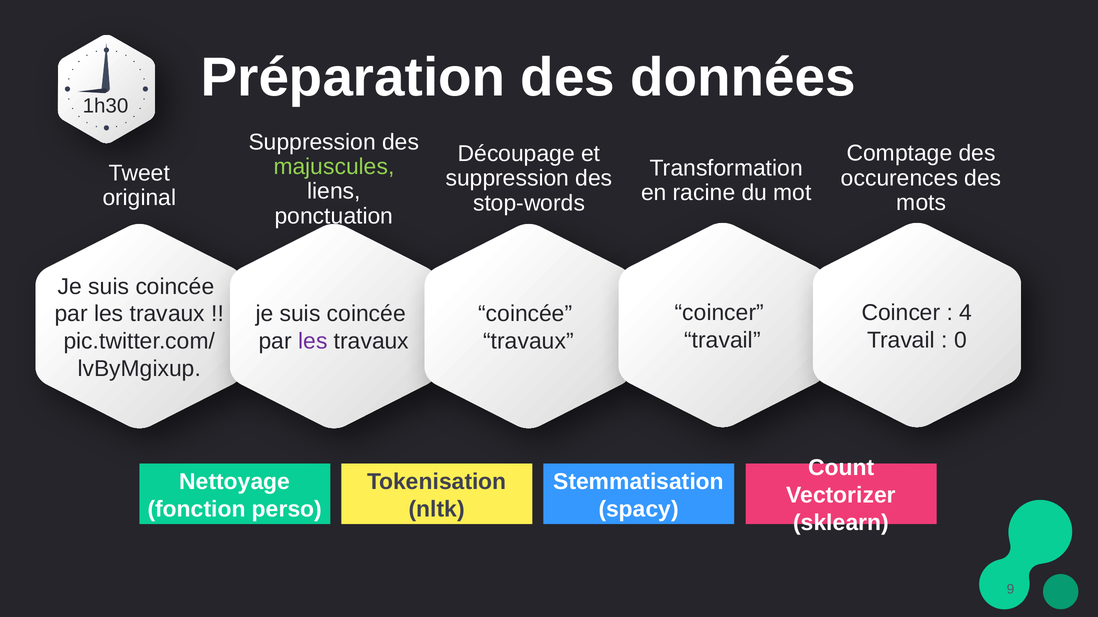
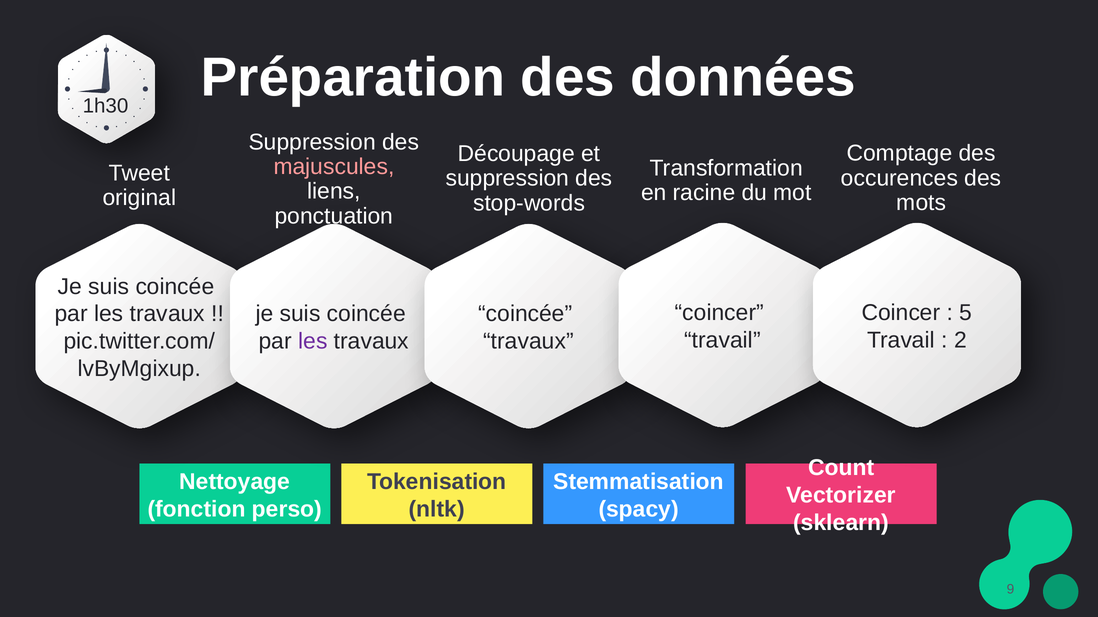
majuscules colour: light green -> pink (334, 167)
4: 4 -> 5 (966, 313)
0: 0 -> 2 (960, 341)
